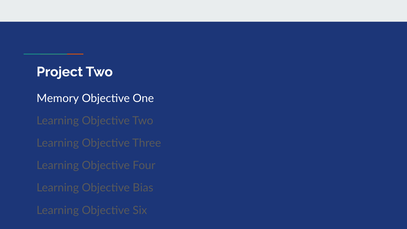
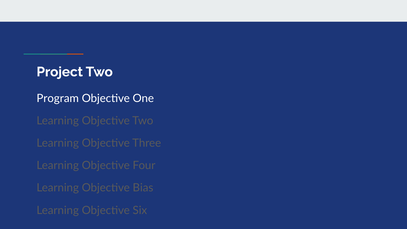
Memory: Memory -> Program (58, 98)
